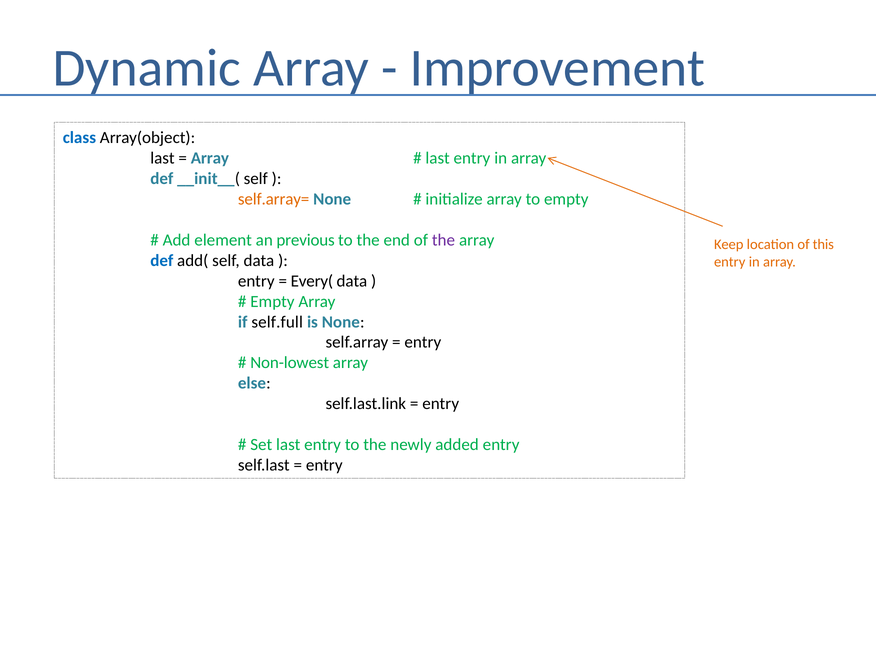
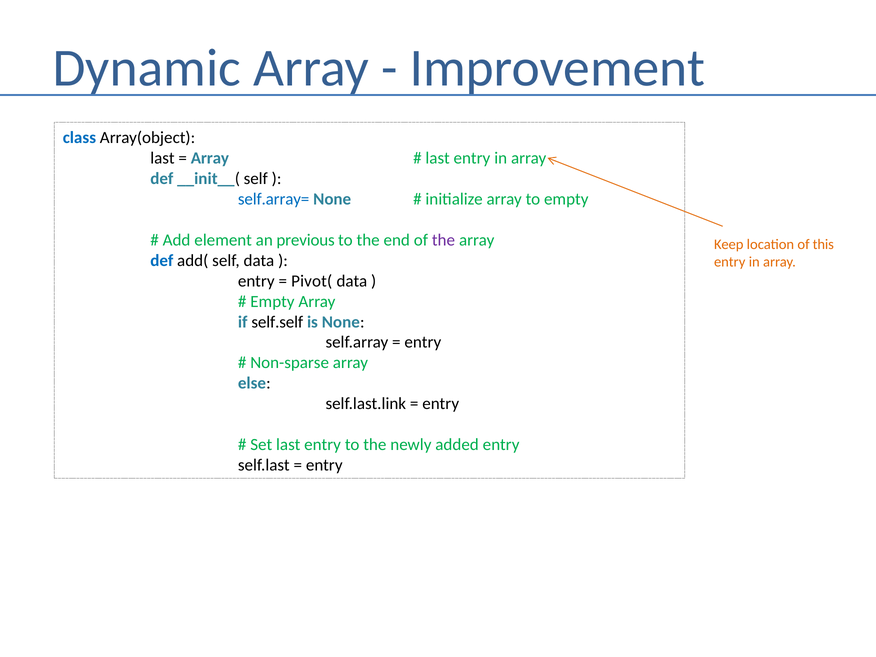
self.array= colour: orange -> blue (274, 199)
Every(: Every( -> Pivot( (312, 281)
self.full: self.full -> self.self (277, 322)
Non-lowest: Non-lowest -> Non-sparse (290, 363)
